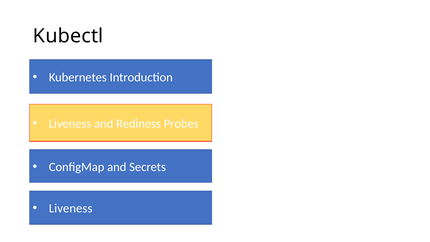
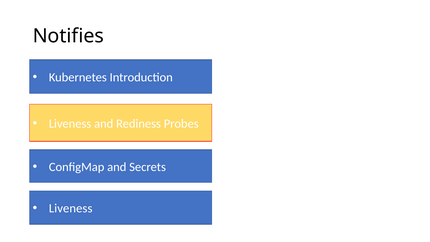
Kubectl: Kubectl -> Notifies (68, 36)
